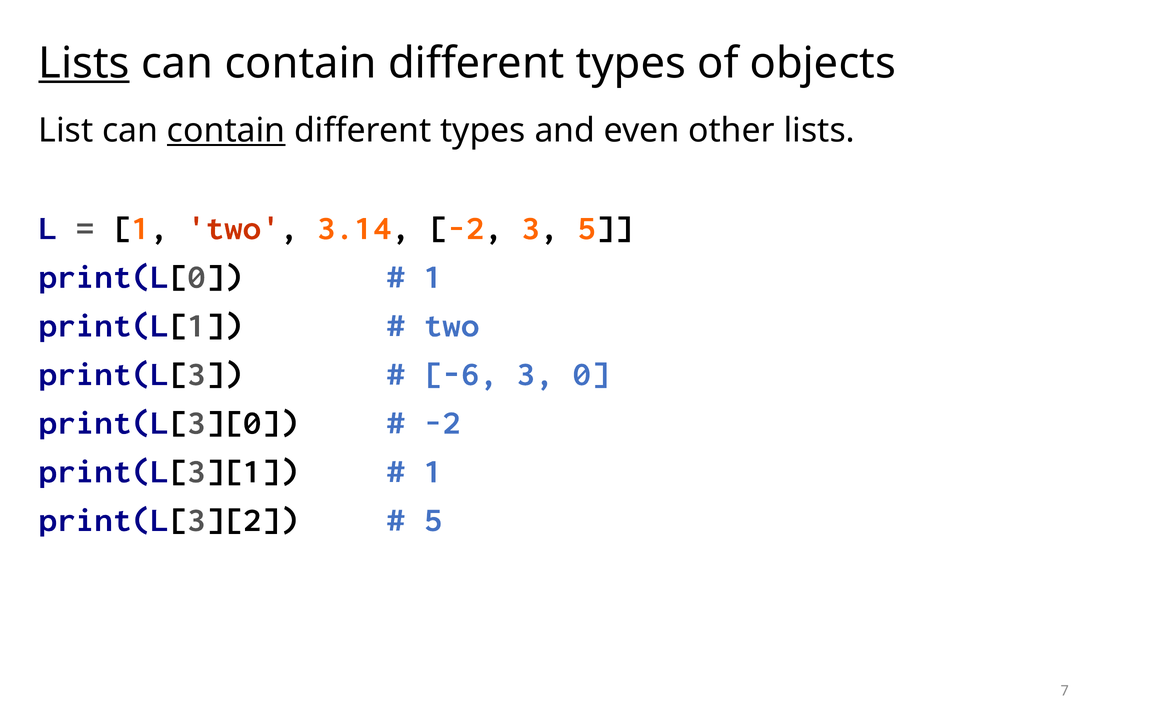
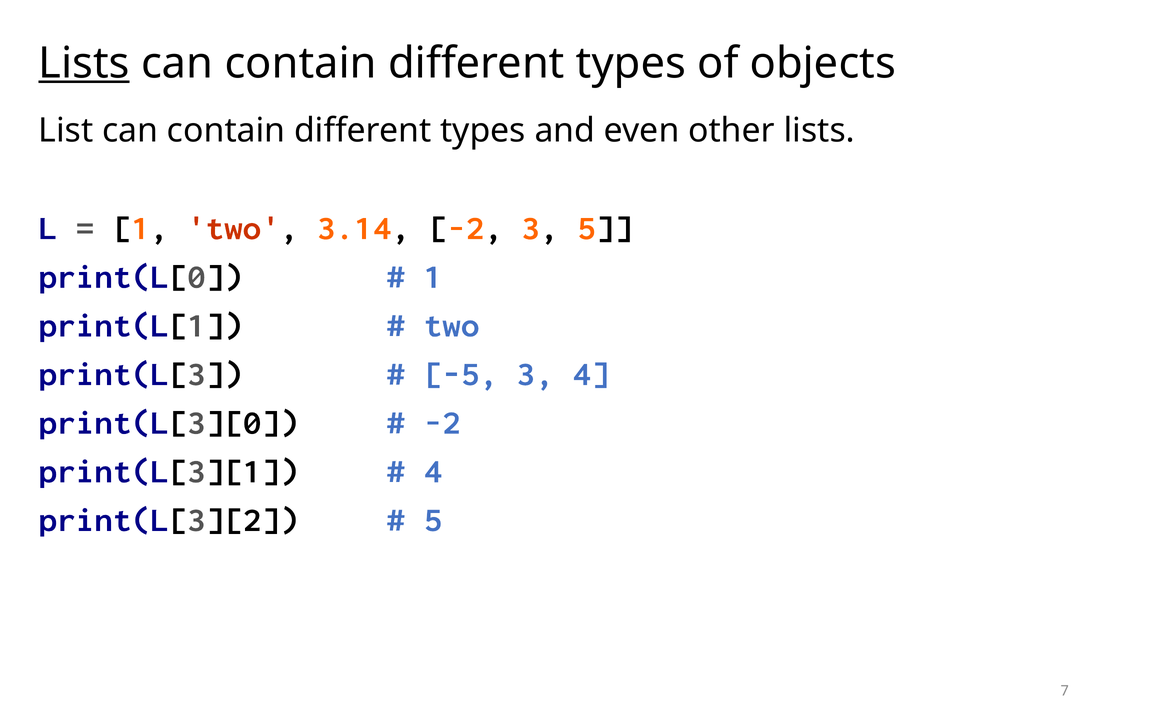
contain underline: present -> none (226, 131)
-6: -6 -> -5 (461, 374)
3 0: 0 -> 4 (591, 374)
1: 1 -> 4 (433, 471)
